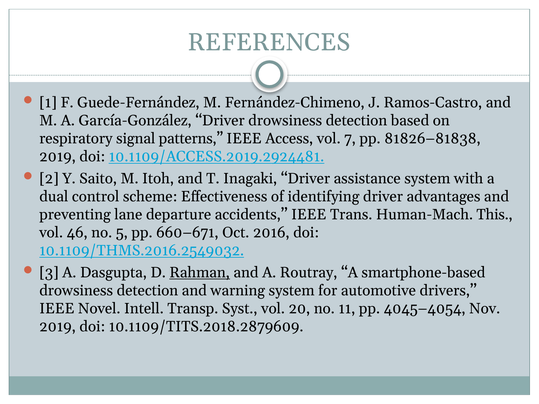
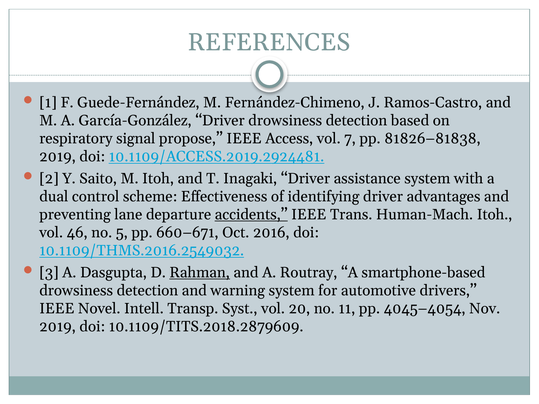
patterns: patterns -> propose (191, 139)
accidents underline: none -> present (251, 215)
Human-Mach This: This -> Itoh (495, 215)
